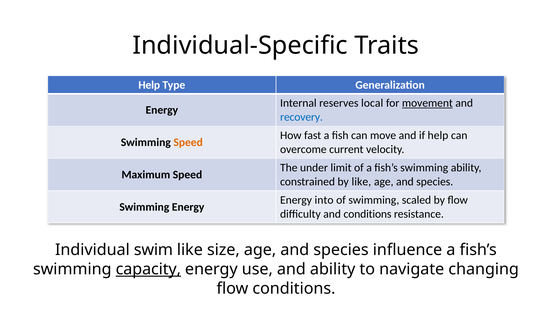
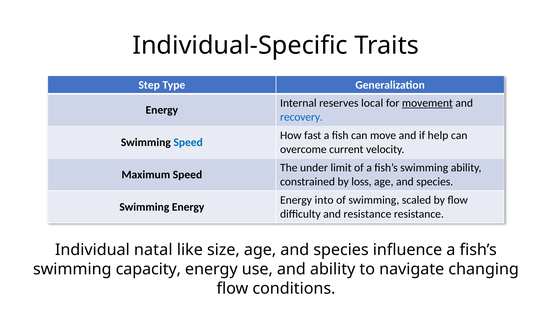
Help: Help -> Step (149, 85)
Speed colour: orange -> blue (188, 143)
by like: like -> loss (361, 182)
and conditions: conditions -> resistance (367, 214)
swim: swim -> natal (153, 250)
capacity underline: present -> none (148, 270)
